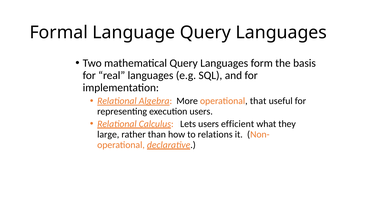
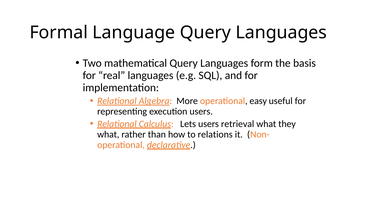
that: that -> easy (258, 101)
efficient: efficient -> retrieval (238, 124)
large: large -> what (108, 134)
